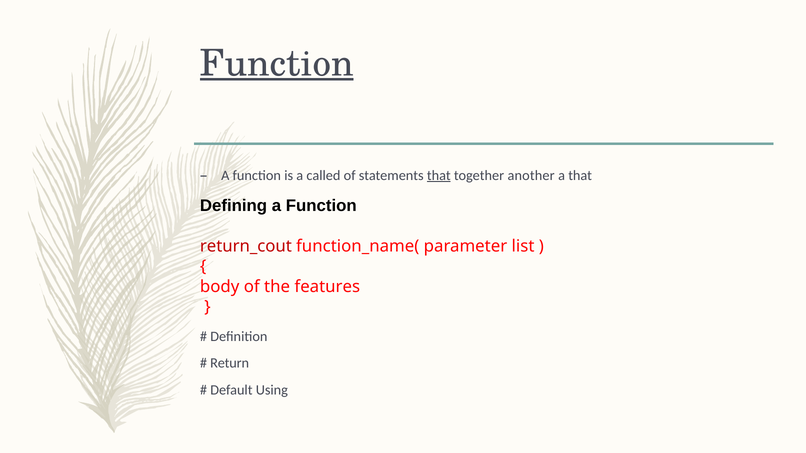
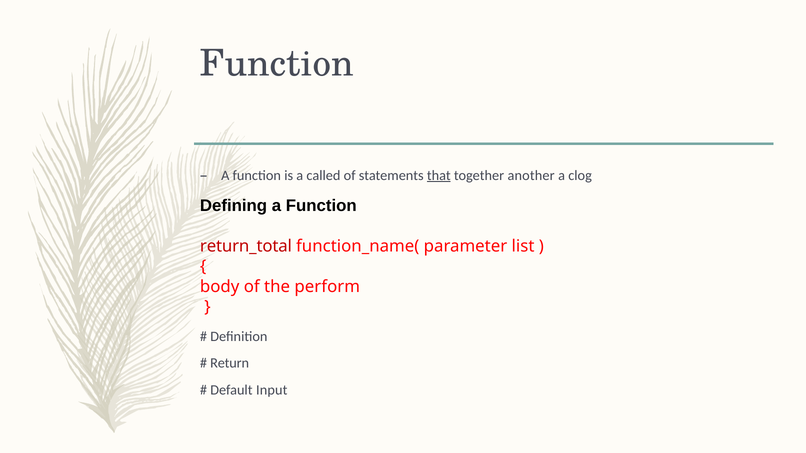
Function underline: present -> none (277, 64)
a that: that -> clog (580, 176)
return_cout: return_cout -> return_total (246, 246)
features: features -> perform (327, 287)
Using: Using -> Input (272, 390)
